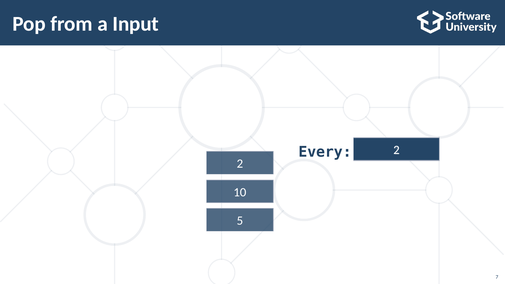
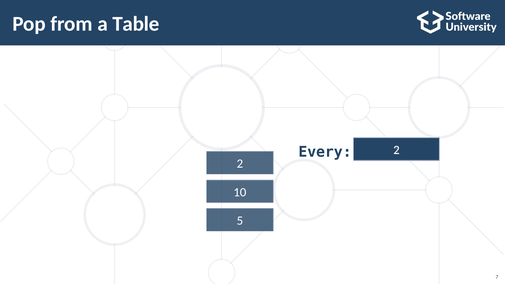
Input: Input -> Table (136, 24)
